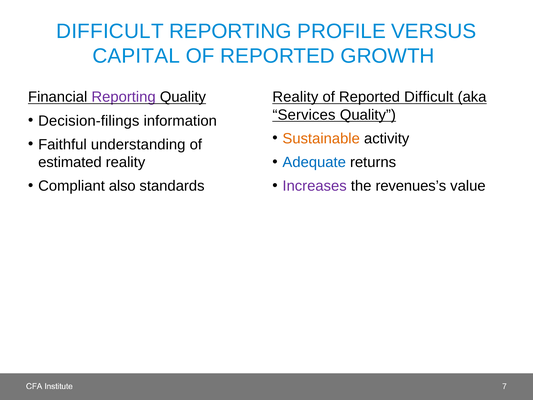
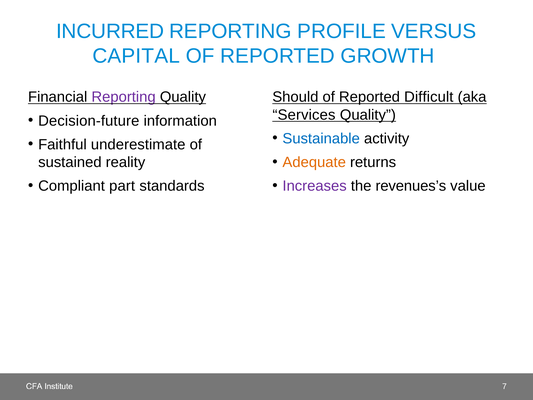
DIFFICULT: DIFFICULT -> INCURRED (110, 31)
Reality: Reality -> Should (295, 97)
Decision-filings: Decision-filings -> Decision-future (89, 121)
Sustainable colour: orange -> blue (321, 139)
understanding: understanding -> underestimate (138, 144)
Adequate colour: blue -> orange (314, 162)
estimated: estimated -> sustained (70, 162)
also: also -> part (122, 186)
